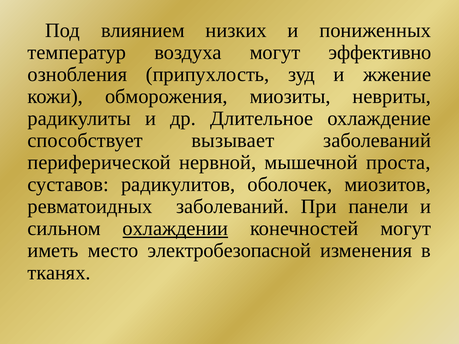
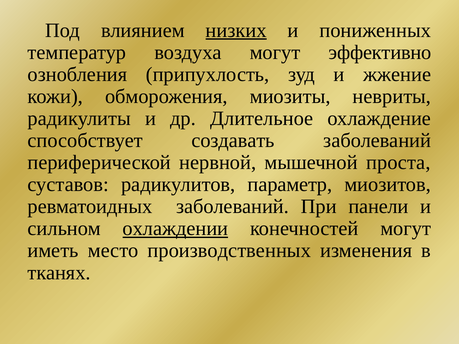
низких underline: none -> present (236, 30)
вызывает: вызывает -> создавать (233, 141)
оболочек: оболочек -> параметр (290, 185)
электробезопасной: электробезопасной -> производственных (229, 251)
